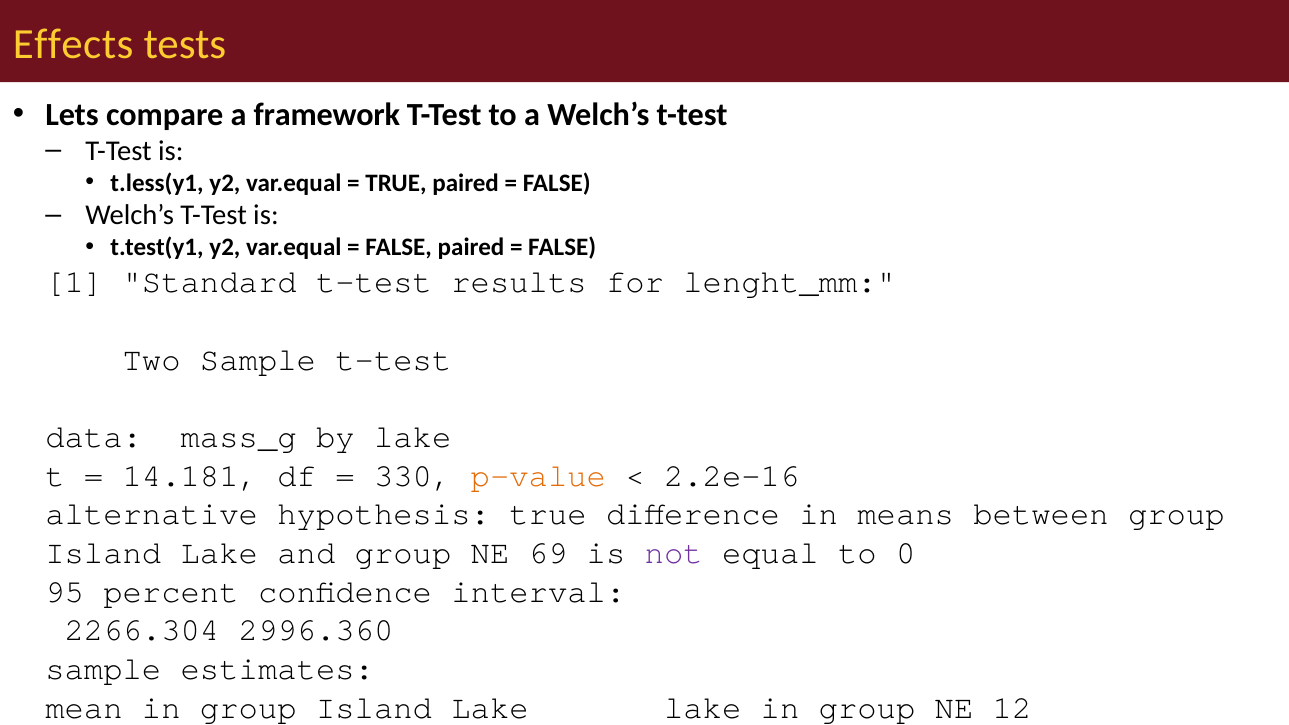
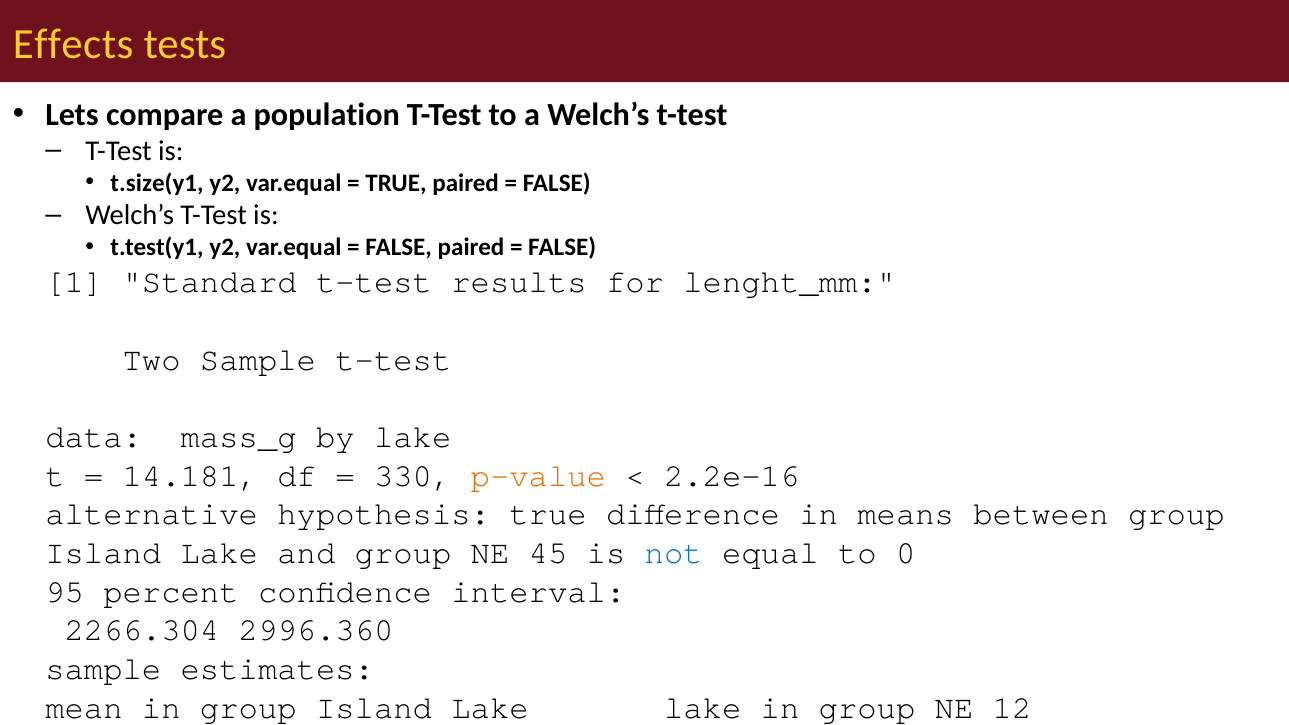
framework: framework -> population (327, 115)
t.less(y1: t.less(y1 -> t.size(y1 (157, 183)
69: 69 -> 45 (548, 553)
not colour: purple -> blue (674, 553)
